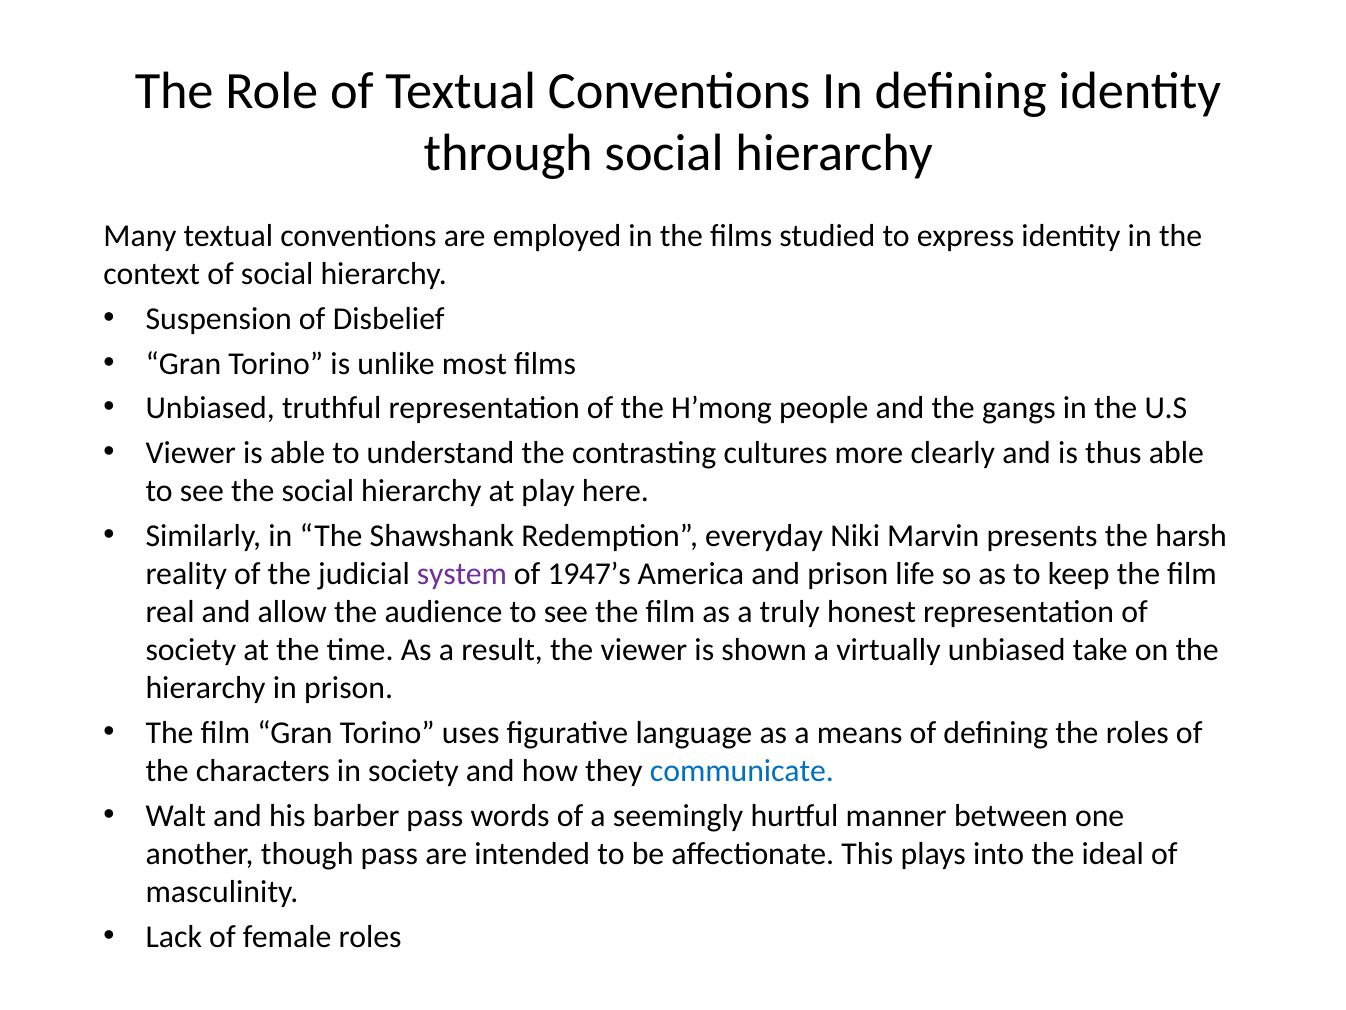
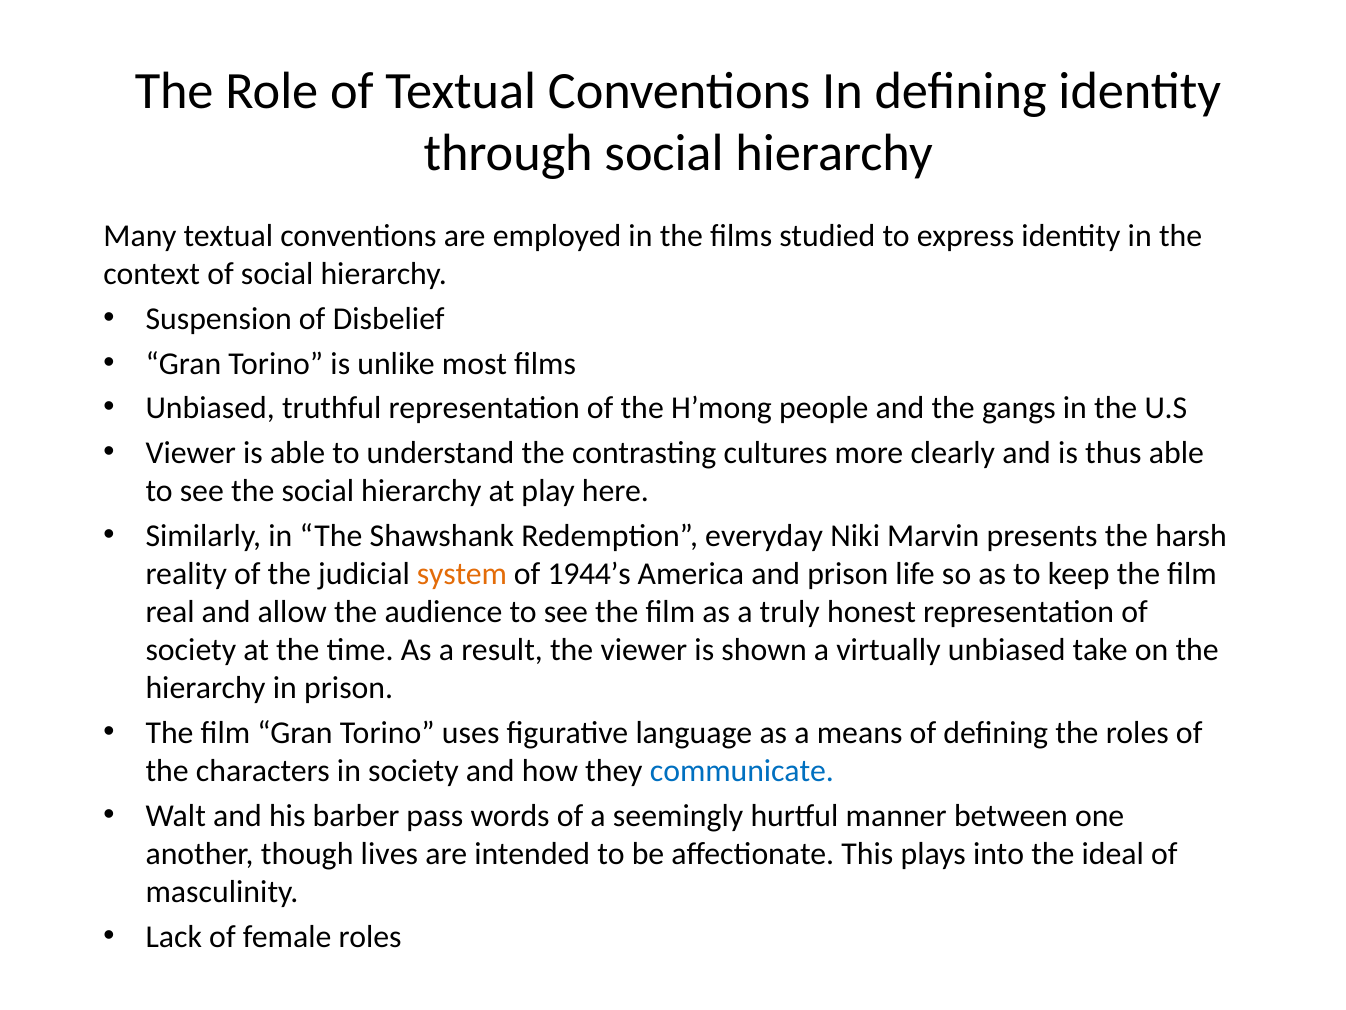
system colour: purple -> orange (462, 573)
1947’s: 1947’s -> 1944’s (589, 573)
though pass: pass -> lives (389, 854)
